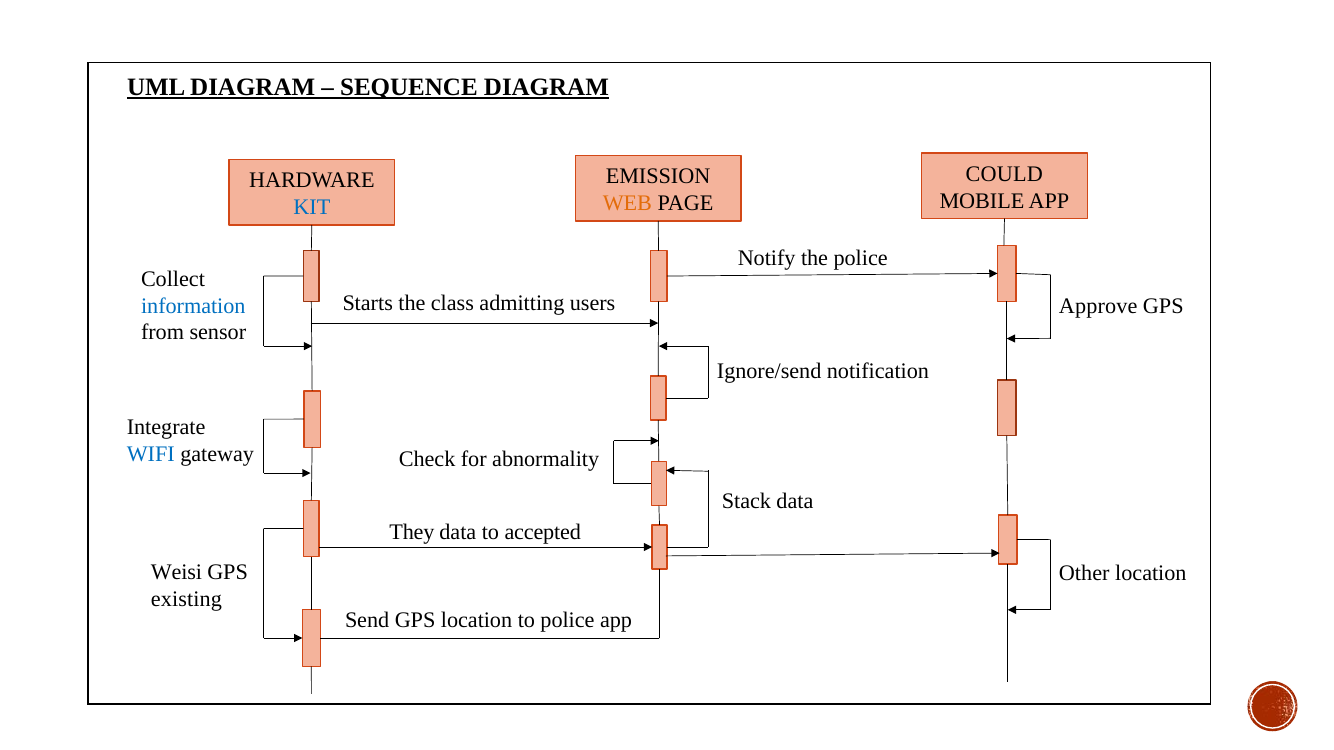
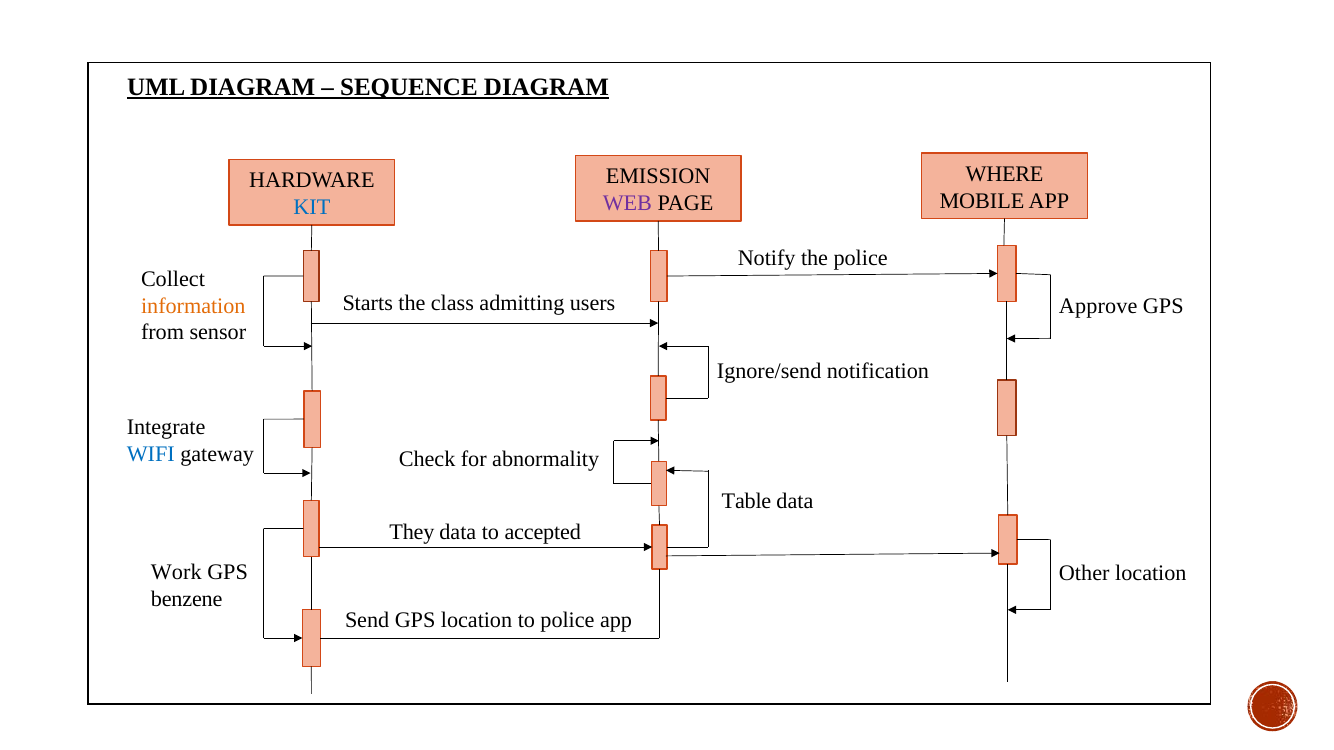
COULD: COULD -> WHERE (1005, 174)
WEB colour: orange -> purple (627, 203)
information colour: blue -> orange (193, 306)
Stack: Stack -> Table (747, 501)
Weisi: Weisi -> Work (176, 573)
existing: existing -> benzene (187, 599)
